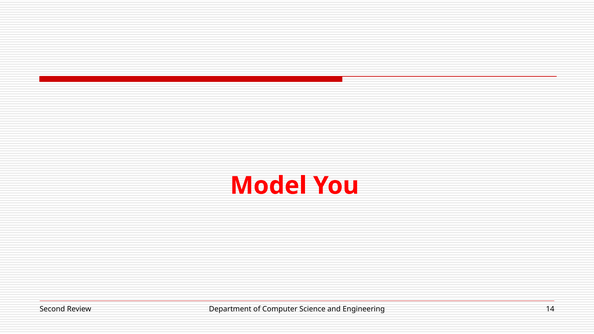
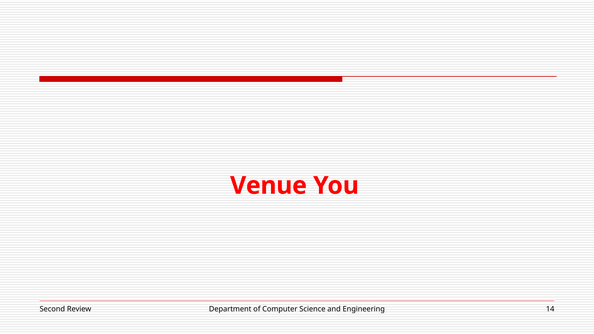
Model: Model -> Venue (269, 186)
